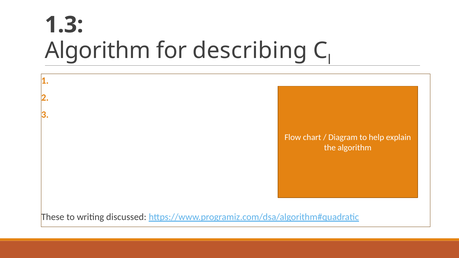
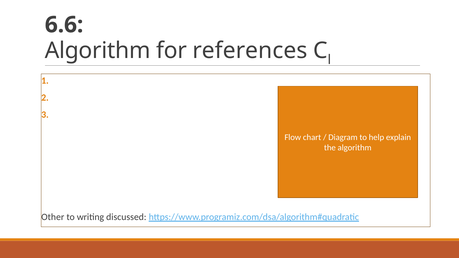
1.3: 1.3 -> 6.6 (64, 25)
describing: describing -> references (250, 51)
These: These -> Other (53, 217)
